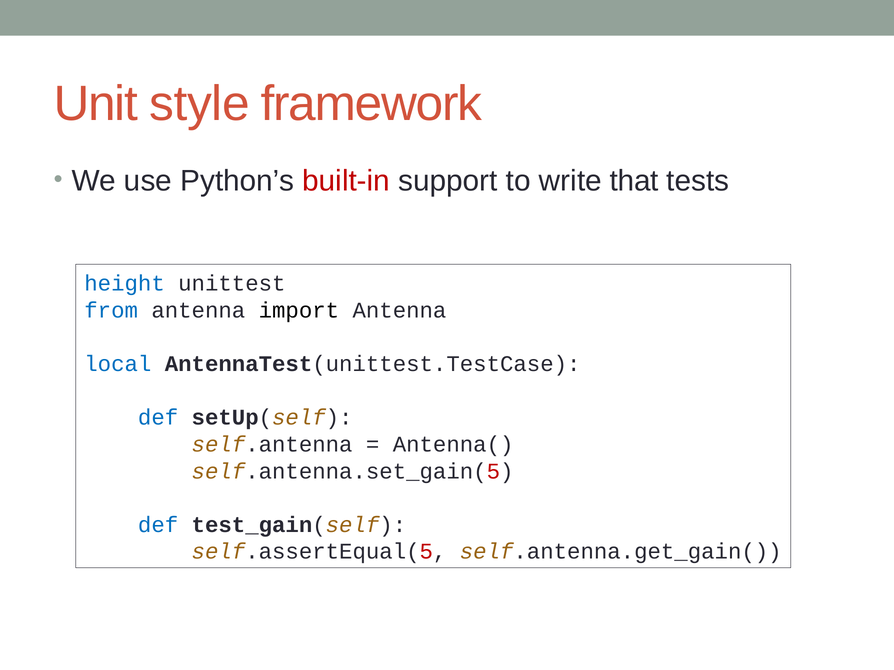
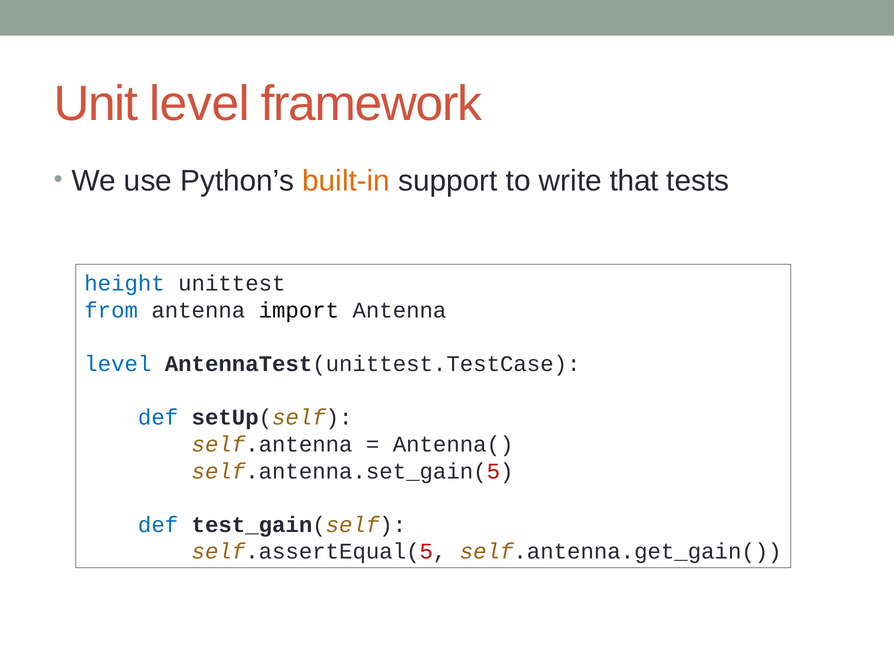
Unit style: style -> level (200, 104)
built-in colour: red -> orange (346, 181)
local: local -> level (118, 364)
